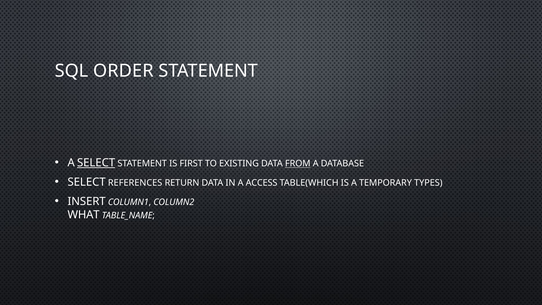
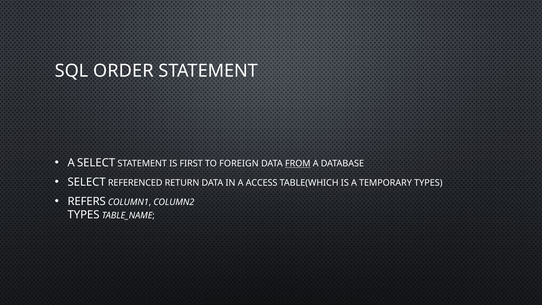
SELECT underline: present -> none (96, 163)
EXISTING: EXISTING -> FOREIGN (239, 164)
REFERENCES: REFERENCES -> REFERENCED (135, 183)
INSERT: INSERT -> REFERS (87, 201)
WHAT: WHAT -> TYPES (83, 215)
